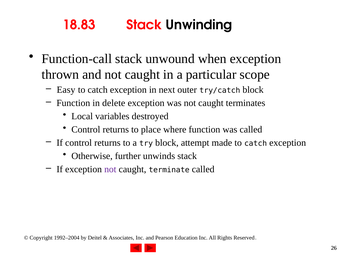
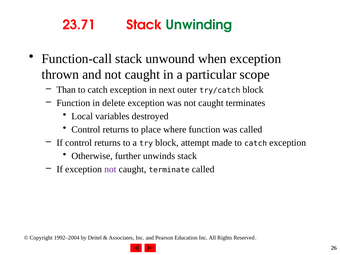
18.83: 18.83 -> 23.71 (79, 25)
Unwinding colour: black -> green (199, 25)
Easy: Easy -> Than (66, 90)
